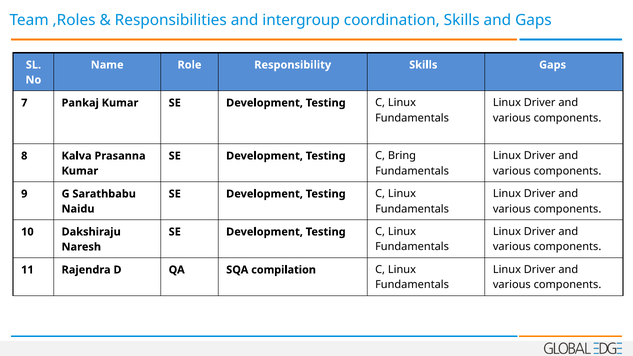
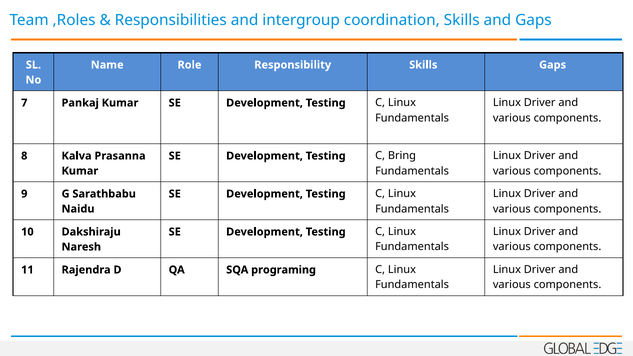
compilation: compilation -> programing (284, 270)
